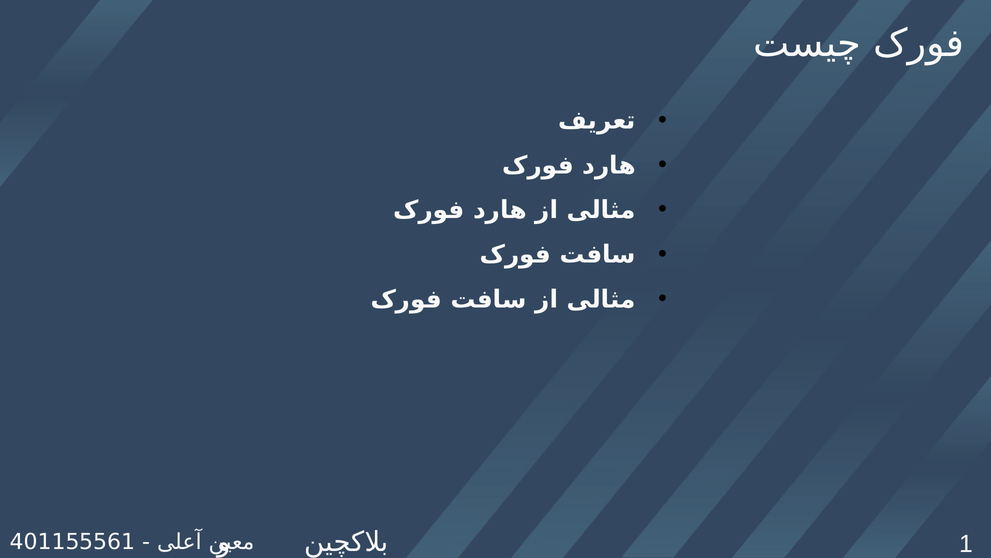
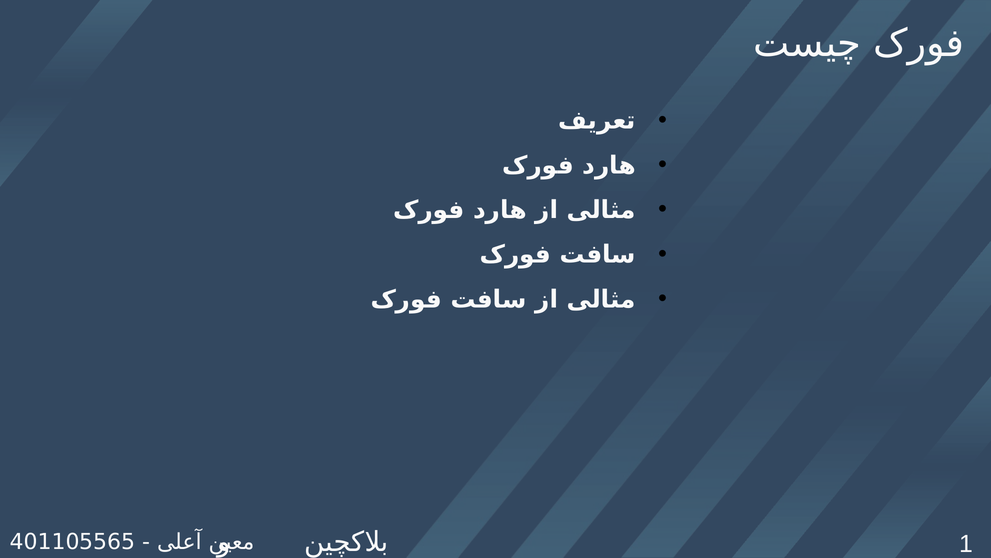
401155561: 401155561 -> 401105565 (73, 541)
